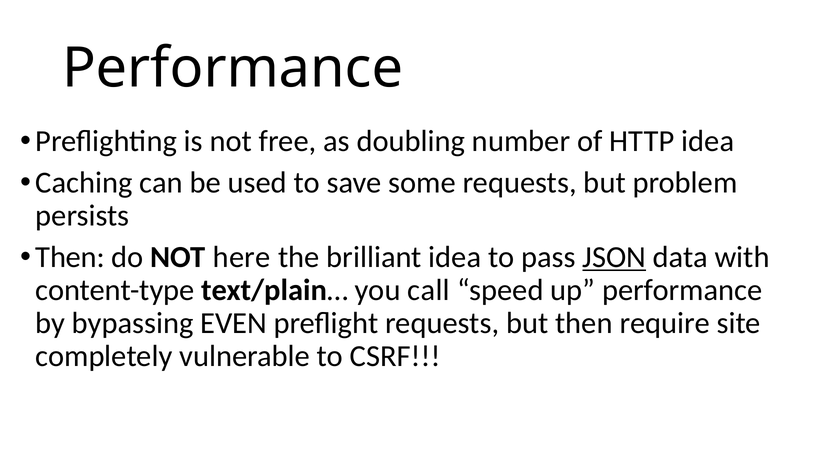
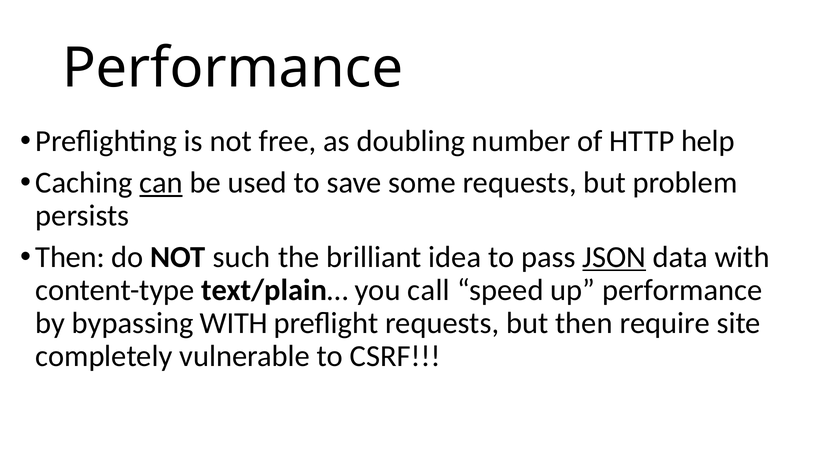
HTTP idea: idea -> help (708, 141)
can underline: none -> present (161, 183)
here: here -> such (242, 257)
bypassing EVEN: EVEN -> WITH (234, 323)
